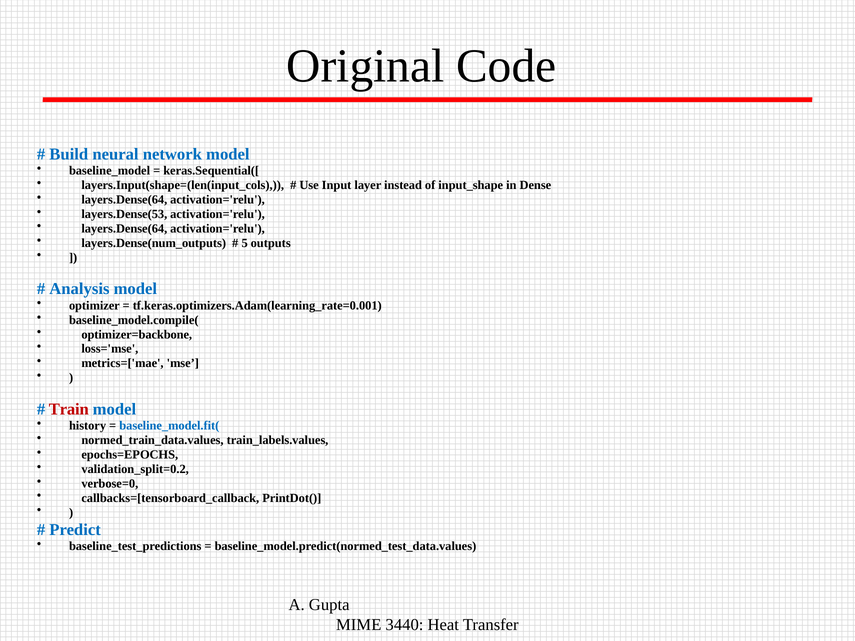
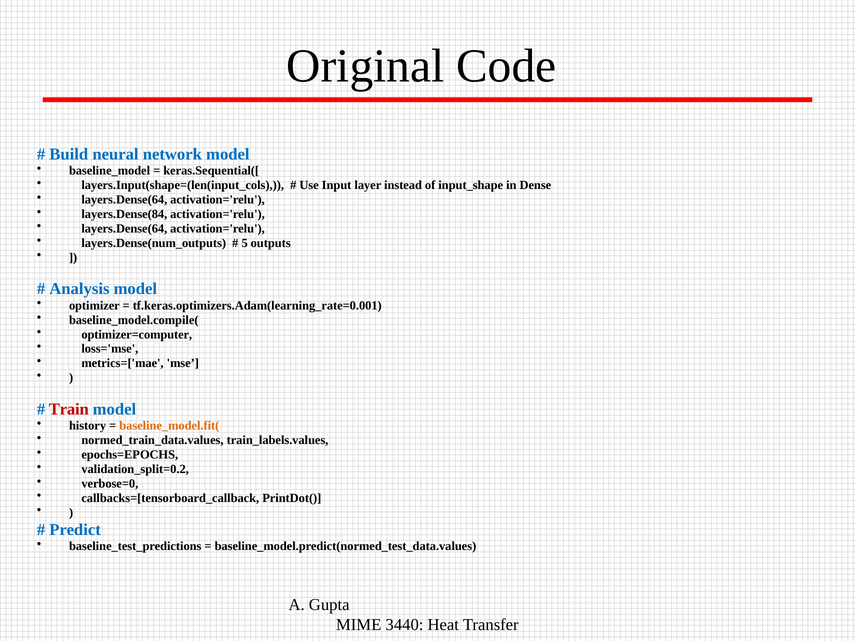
layers.Dense(53: layers.Dense(53 -> layers.Dense(84 (124, 214)
optimizer=backbone: optimizer=backbone -> optimizer=computer (137, 335)
baseline_model.fit( colour: blue -> orange (169, 426)
